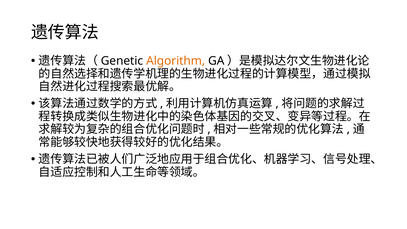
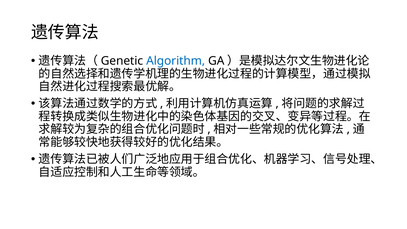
Algorithm colour: orange -> blue (176, 61)
